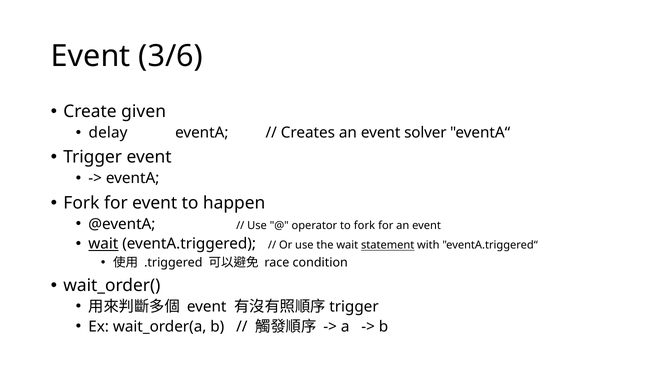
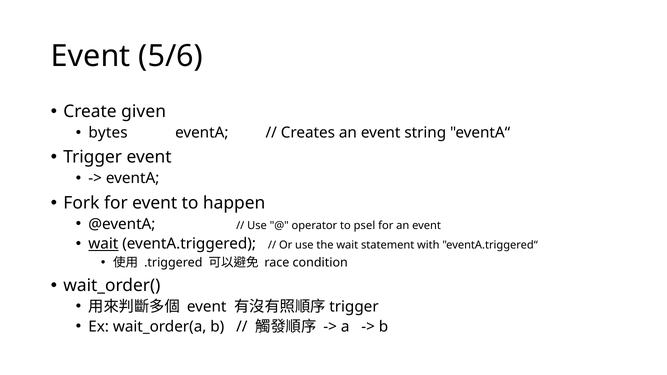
3/6: 3/6 -> 5/6 (171, 56)
delay: delay -> bytes (108, 133)
solver: solver -> string (425, 133)
to fork: fork -> psel (364, 225)
statement underline: present -> none (388, 245)
